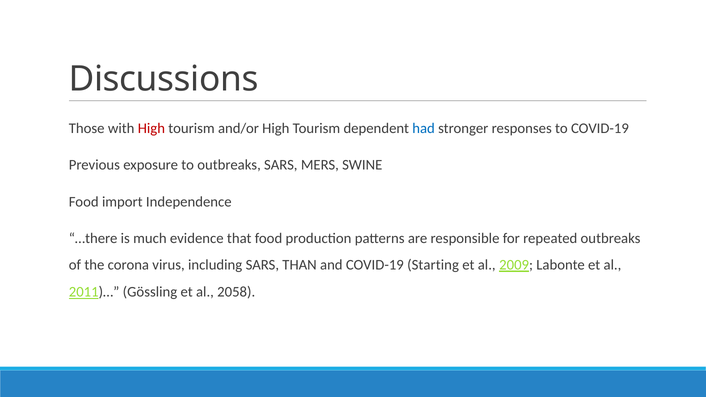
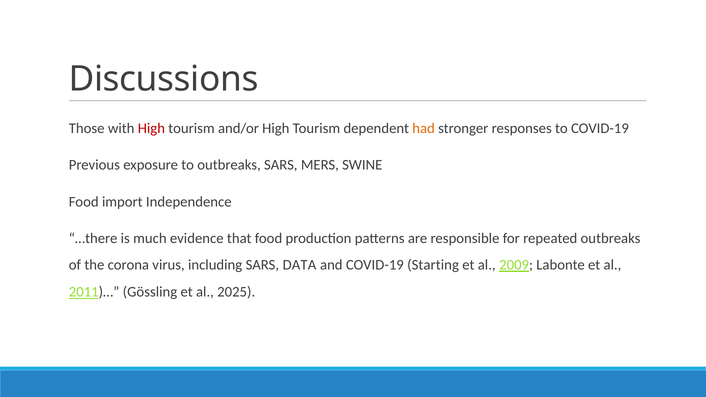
had colour: blue -> orange (424, 128)
THAN: THAN -> DATA (299, 265)
2058: 2058 -> 2025 (236, 292)
